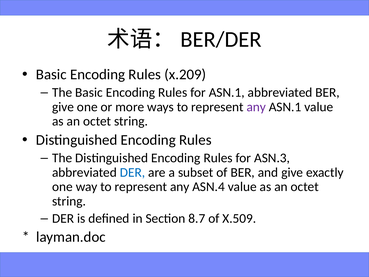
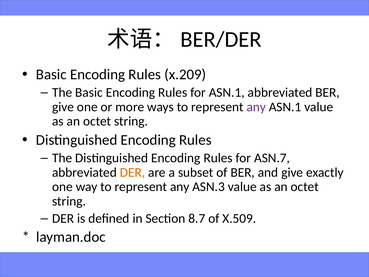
ASN.3: ASN.3 -> ASN.7 (272, 158)
DER colour: blue -> orange (132, 172)
ASN.4: ASN.4 -> ASN.3 (209, 187)
